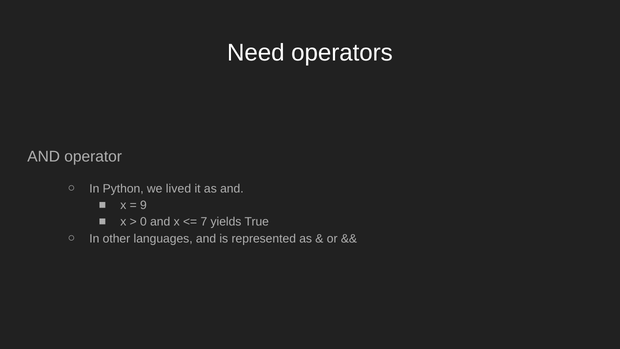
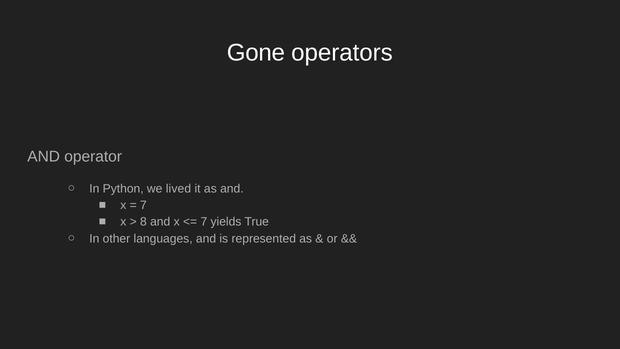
Need: Need -> Gone (256, 53)
9: 9 -> 7 (143, 205)
0: 0 -> 8 (143, 222)
